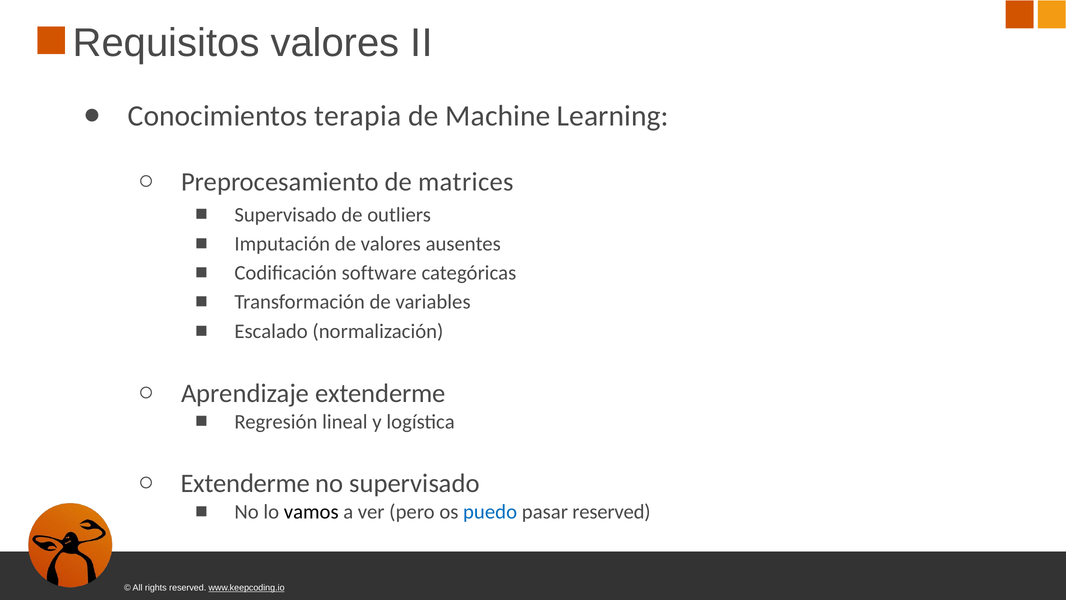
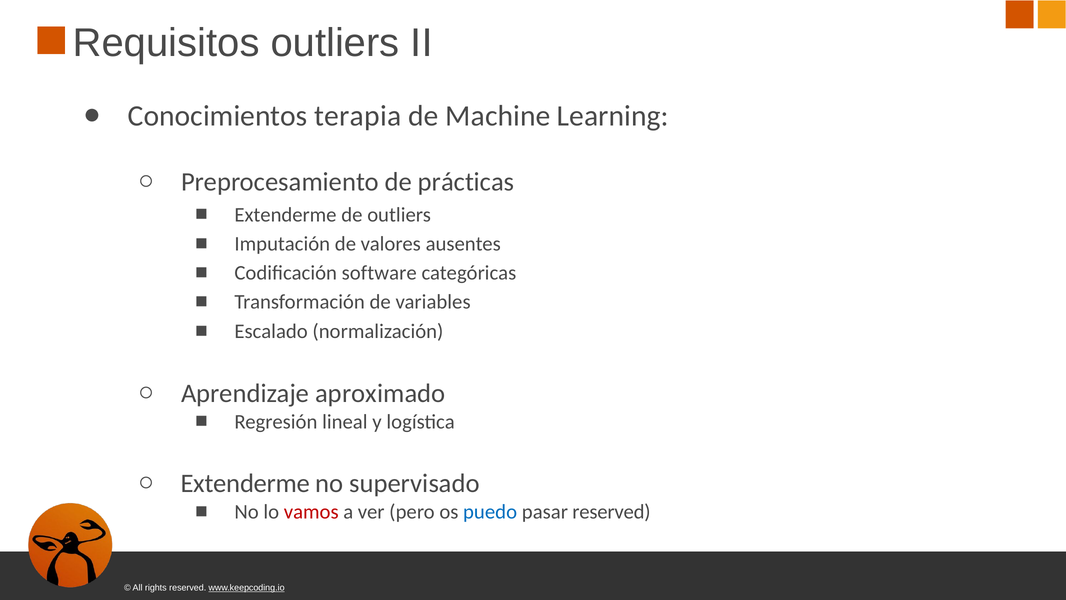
Requisitos valores: valores -> outliers (335, 43)
matrices: matrices -> prácticas (466, 182)
Supervisado: Supervisado -> Extenderme (286, 215)
Aprendizaje extenderme: extenderme -> aproximado (380, 393)
vamos colour: black -> red (311, 512)
